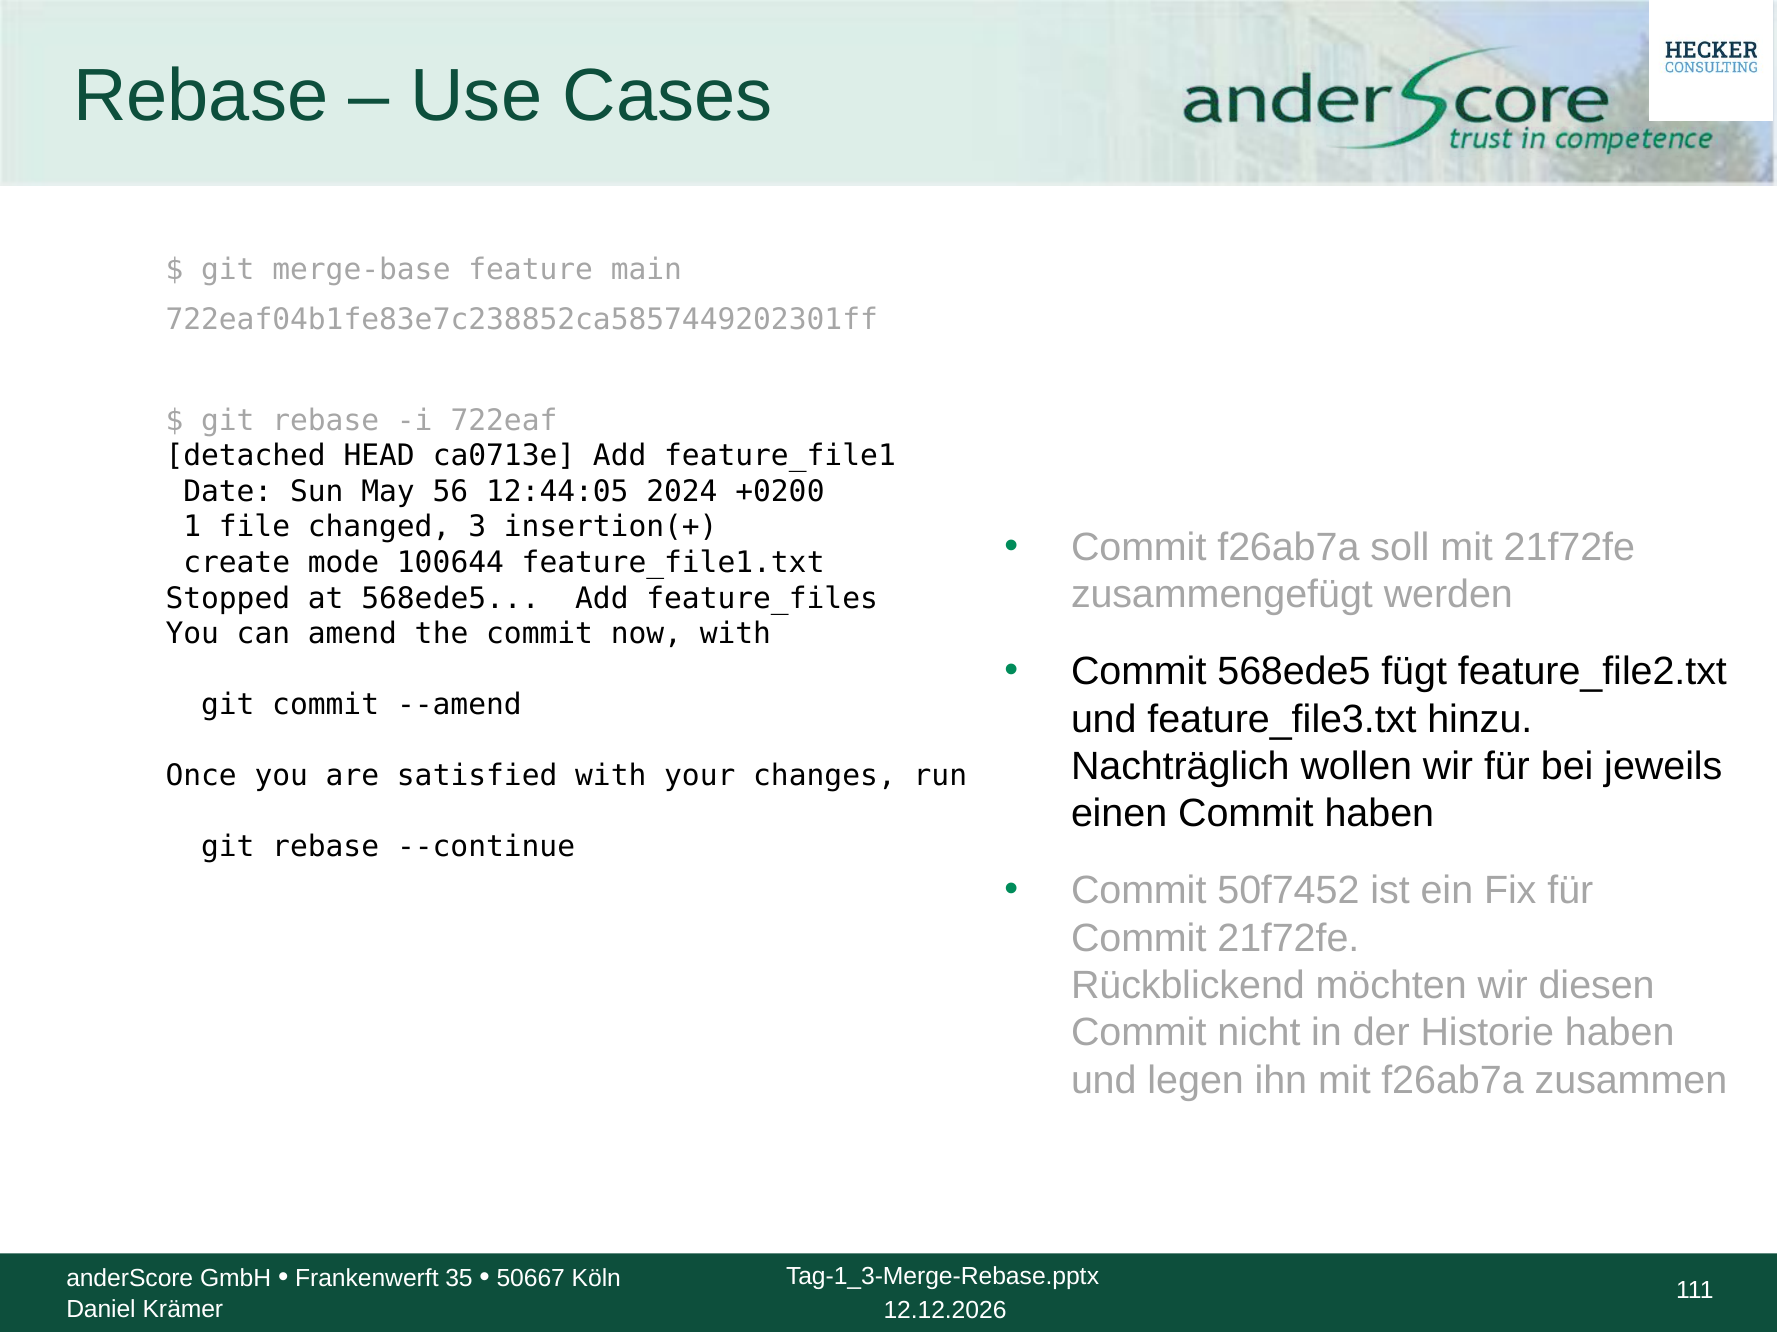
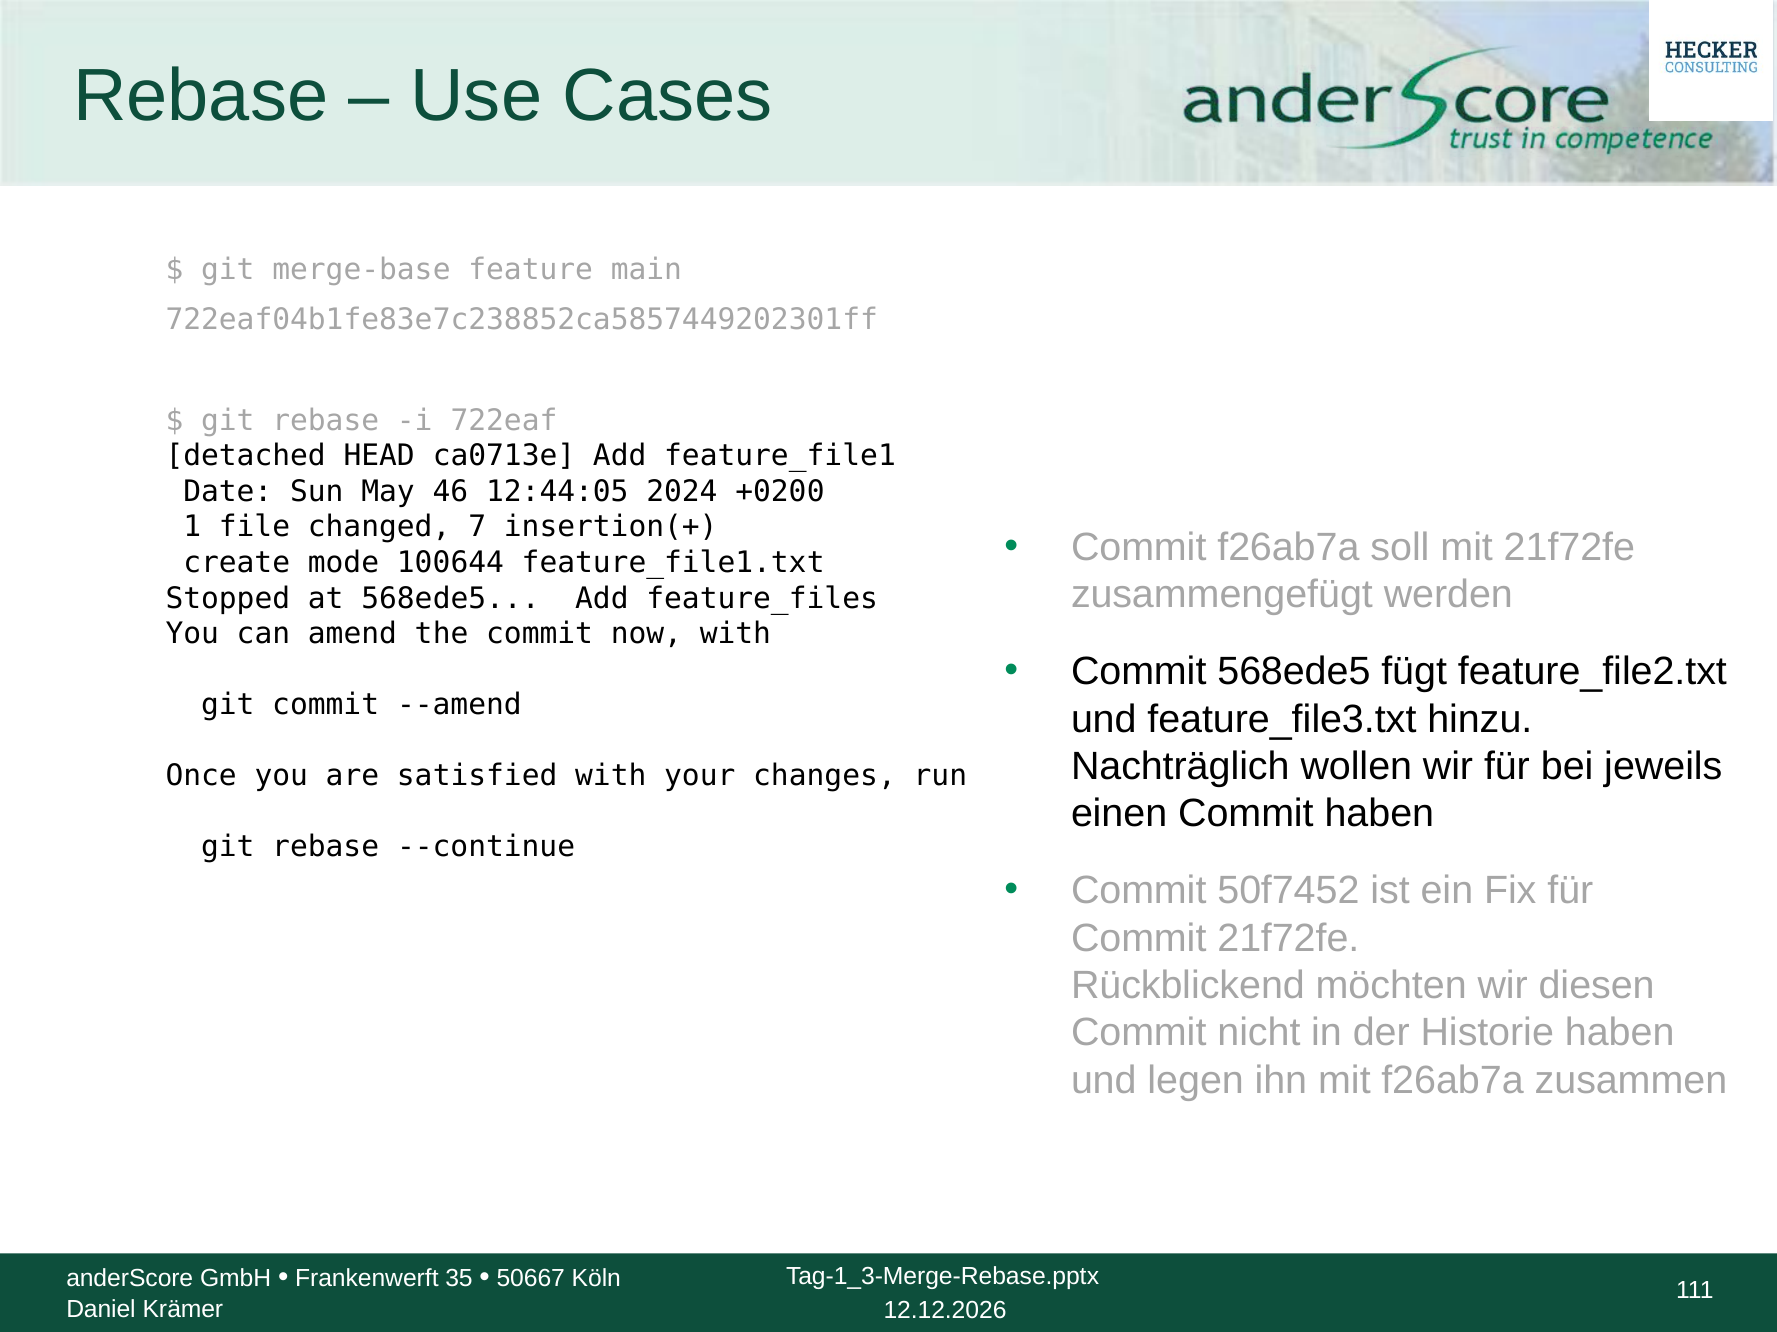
56: 56 -> 46 (450, 492)
3: 3 -> 7 (477, 528)
